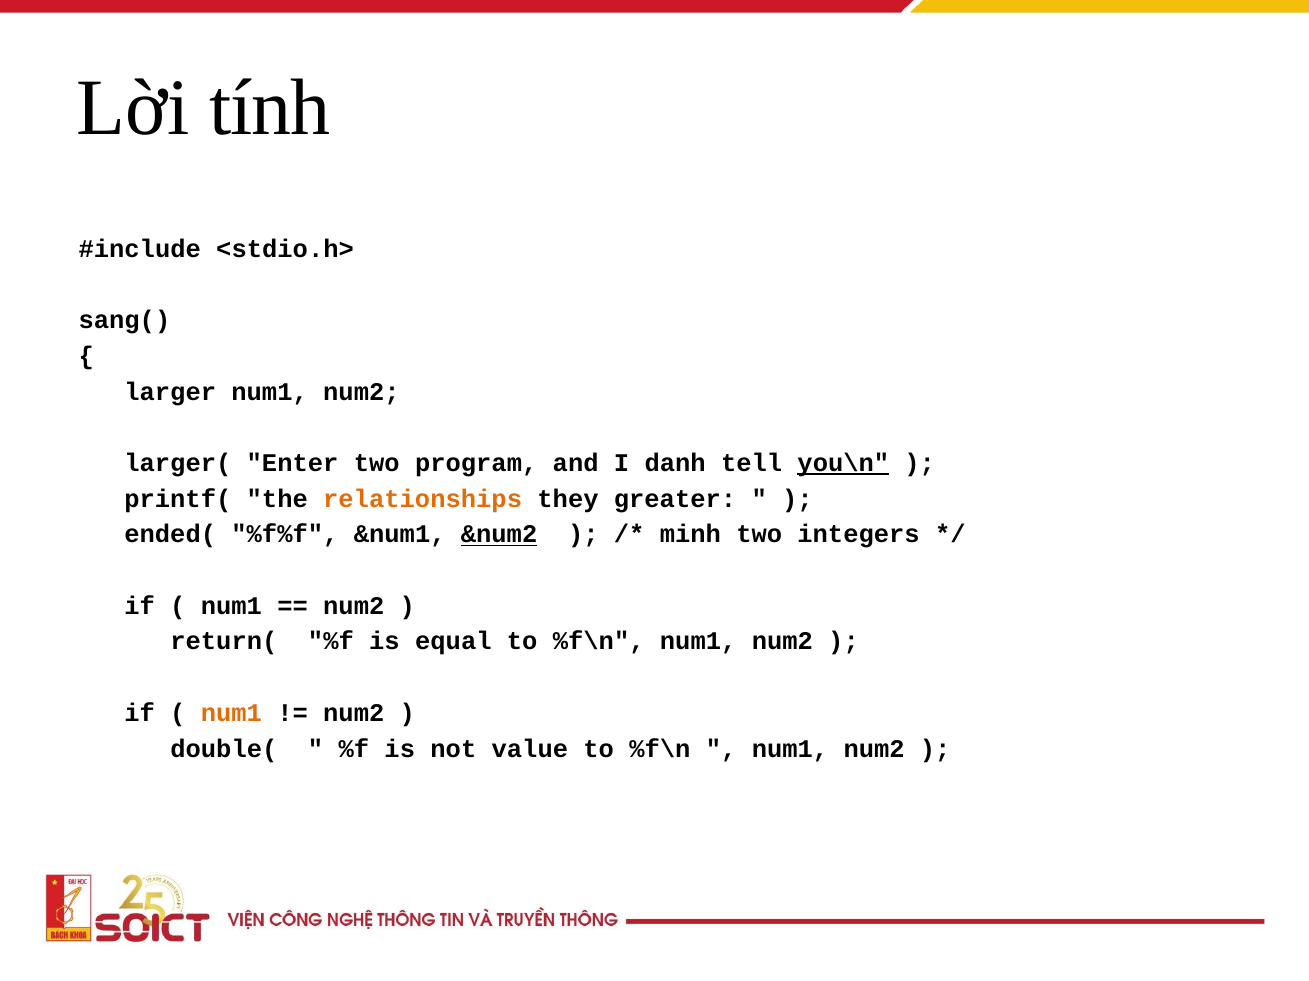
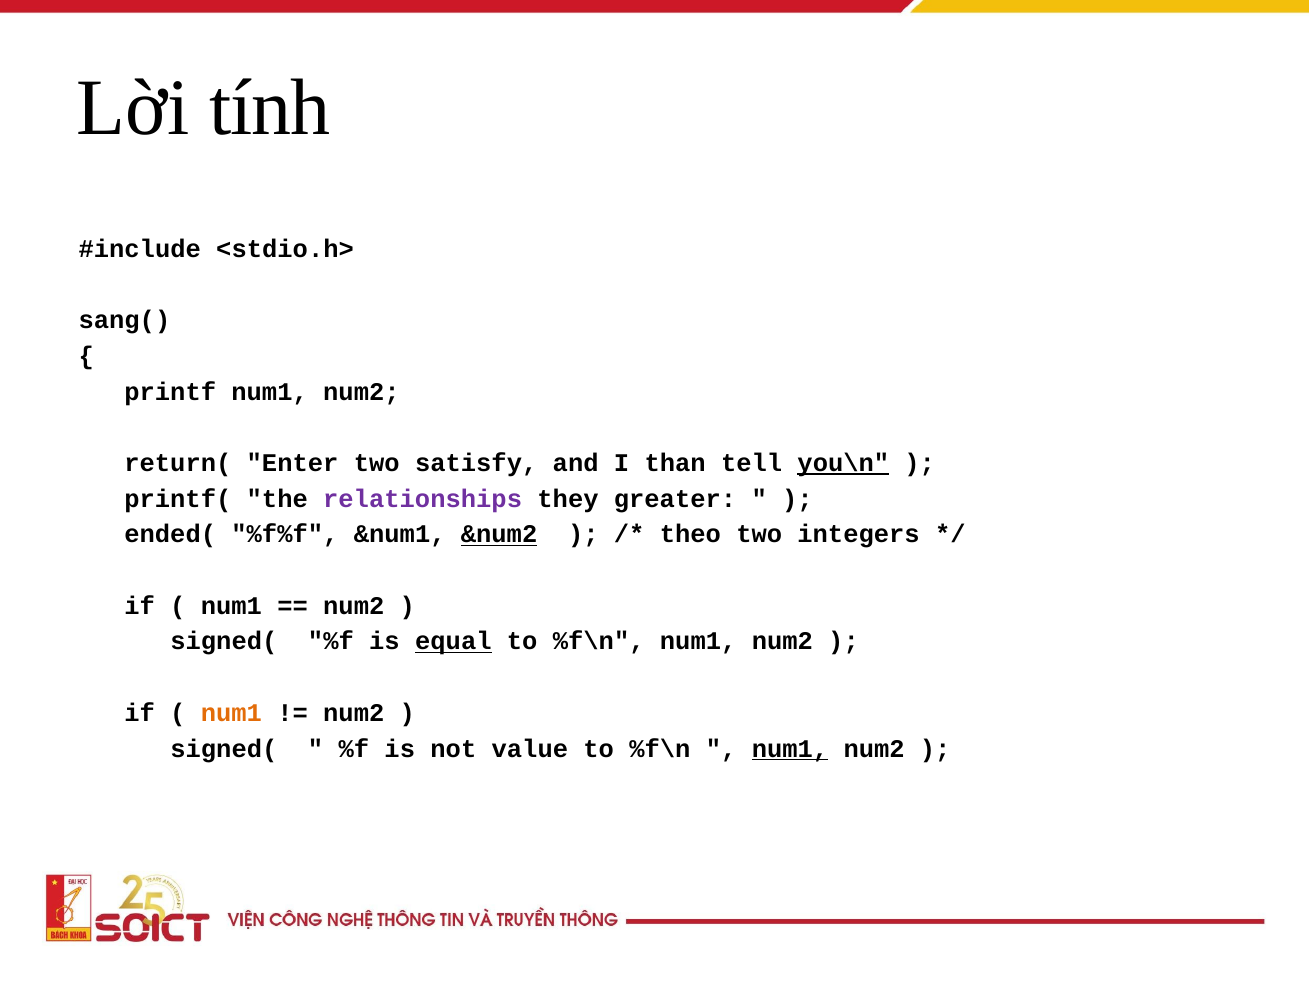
larger: larger -> printf (170, 392)
larger(: larger( -> return( (178, 464)
program: program -> satisfy (476, 464)
danh: danh -> than (675, 464)
relationships colour: orange -> purple (423, 499)
minh: minh -> theo (690, 535)
return(: return( -> signed( (224, 642)
equal underline: none -> present (453, 642)
double(: double( -> signed( (224, 749)
num1 underline: none -> present (790, 749)
